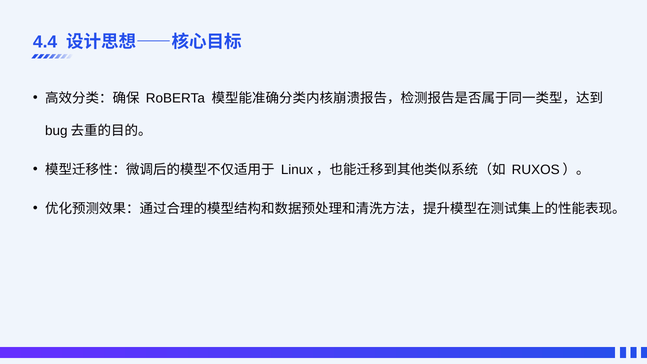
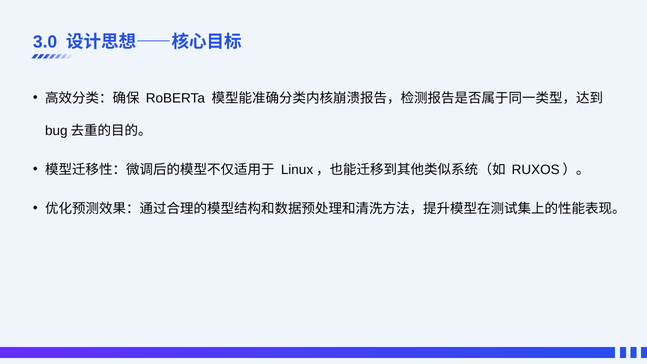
4.4: 4.4 -> 3.0 (45, 42)
